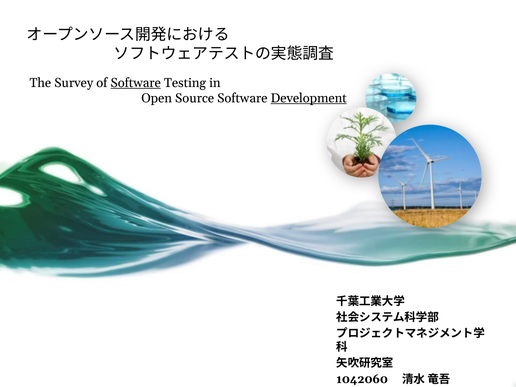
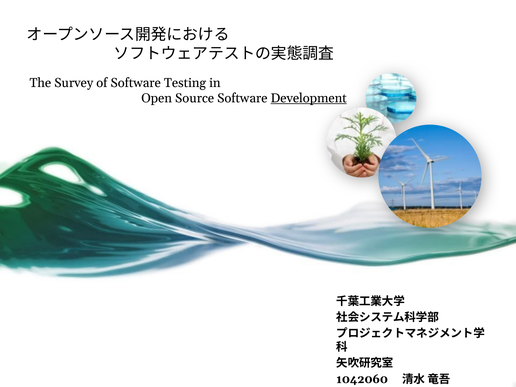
Software underline: present -> none (136, 83)
